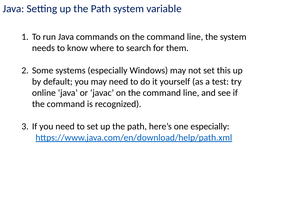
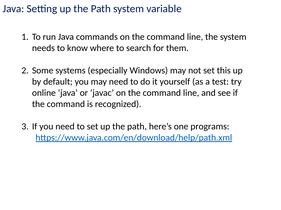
one especially: especially -> programs (210, 127)
